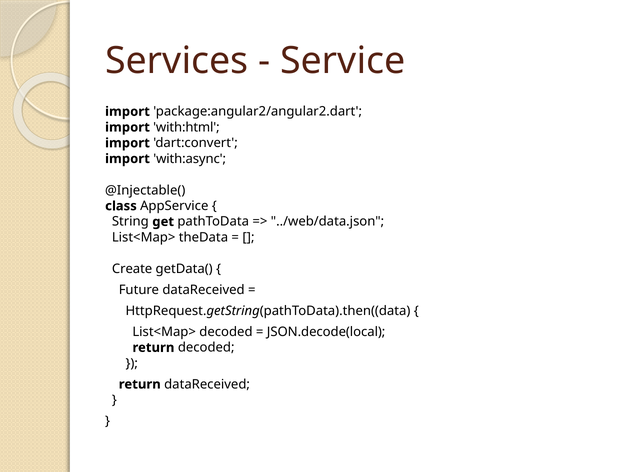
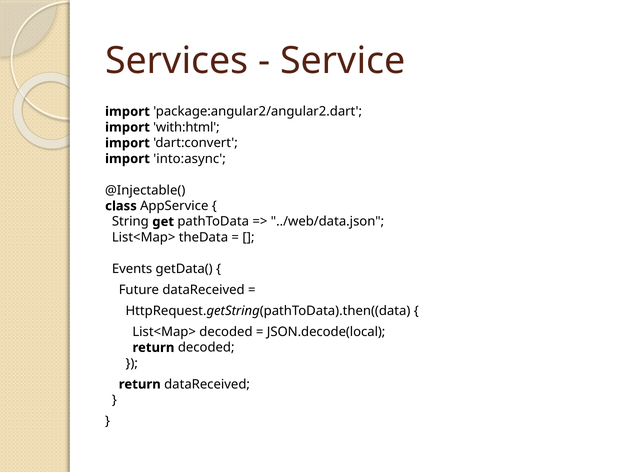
with:async: with:async -> into:async (190, 159)
Create: Create -> Events (132, 269)
